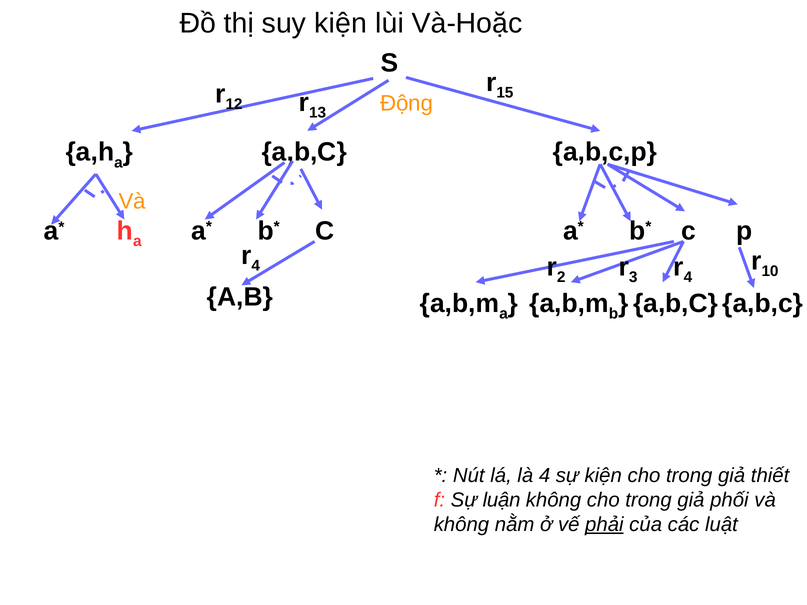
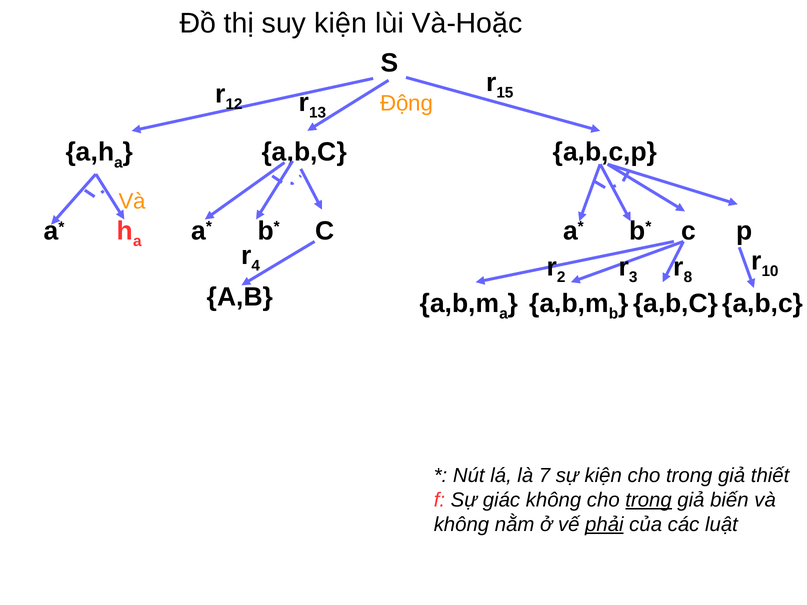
4: 4 -> 8 (688, 277)
là 4: 4 -> 7 (545, 476)
luận: luận -> giác (501, 500)
trong underline: none -> present (649, 500)
phối: phối -> biến (729, 500)
